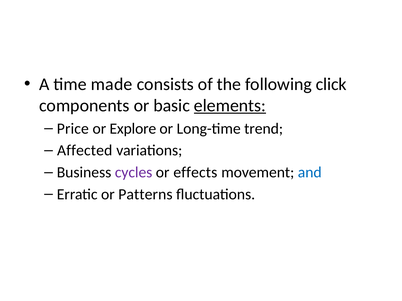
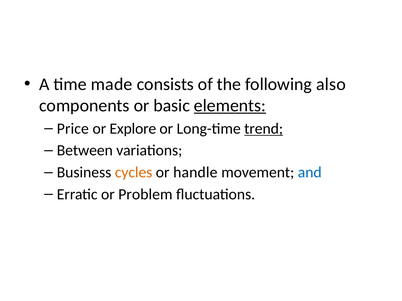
click: click -> also (331, 84)
trend underline: none -> present (264, 129)
Affected: Affected -> Between (85, 151)
cycles colour: purple -> orange (134, 173)
effects: effects -> handle (195, 173)
Patterns: Patterns -> Problem (145, 195)
